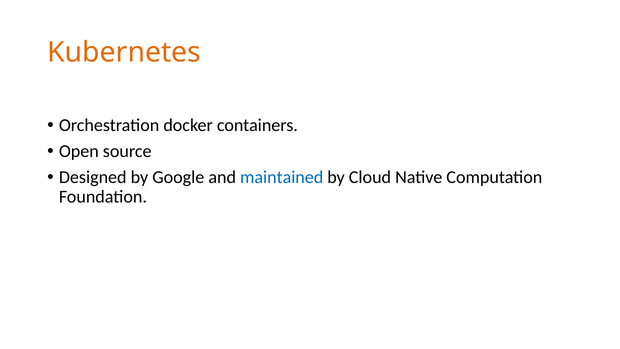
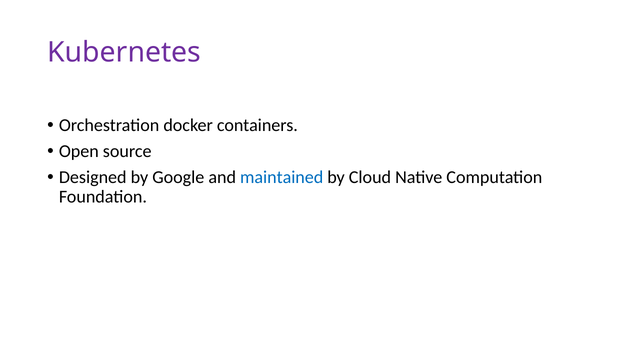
Kubernetes colour: orange -> purple (124, 52)
